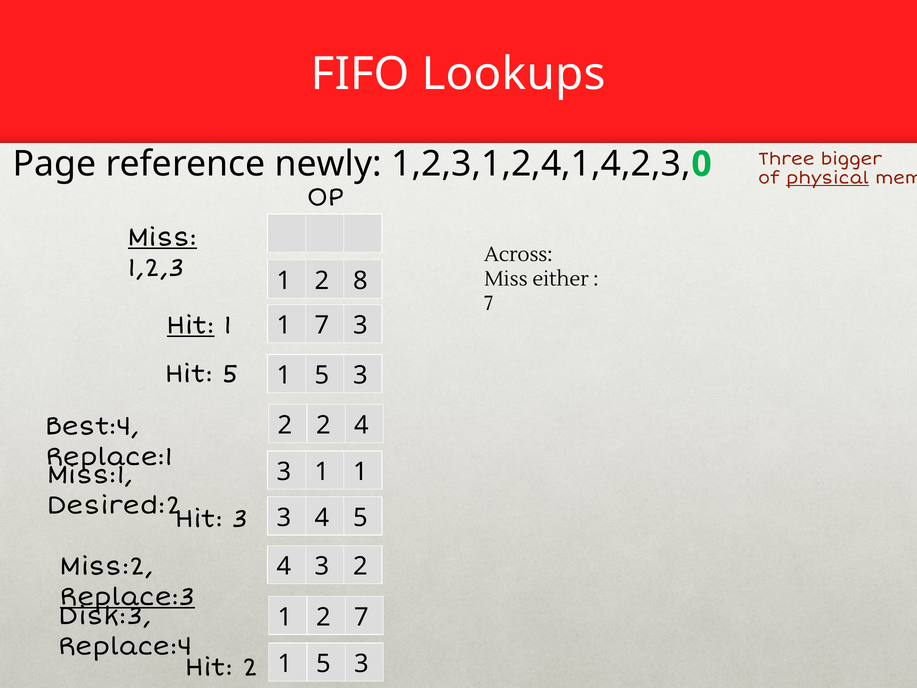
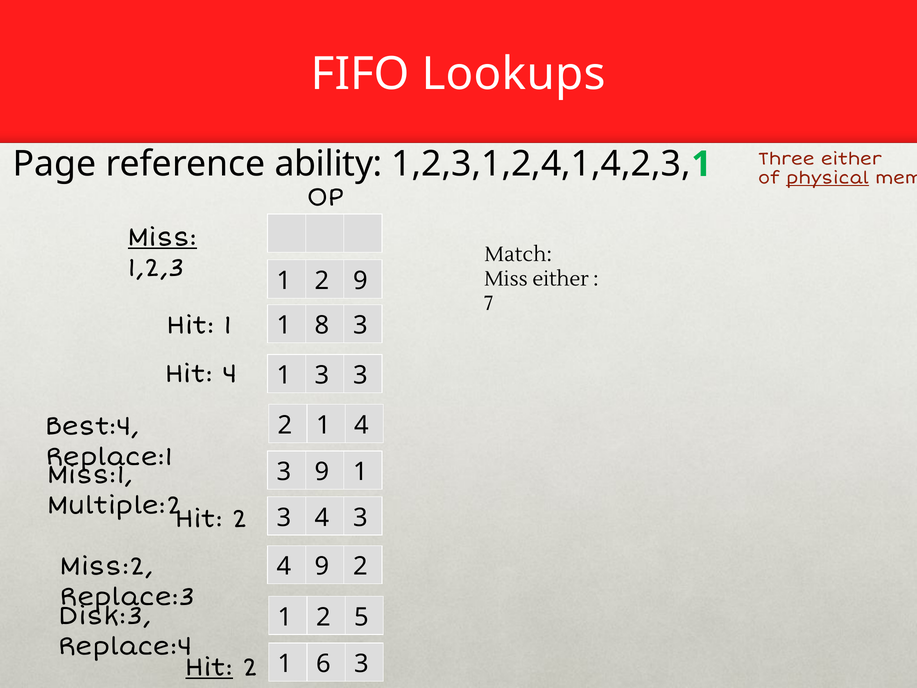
Three bigger: bigger -> either (851, 159)
newly: newly -> ability (329, 164)
0: 0 -> 1 (702, 164)
Across: Across -> Match (518, 254)
2 8: 8 -> 9 (360, 281)
Hit underline: present -> none (191, 325)
1 7: 7 -> 8 (322, 325)
Hit 5: 5 -> 4 (230, 374)
5: 5 -> 3 (322, 375)
2 2: 2 -> 1 (323, 425)
1: 1 -> 9 (322, 472)
Desired:2: Desired:2 -> Multiple:2 (115, 505)
3: 3 -> 2 (240, 518)
4 5: 5 -> 3 (360, 518)
4 3: 3 -> 9 (322, 566)
Replace:3 underline: present -> none (128, 597)
2 7: 7 -> 5 (362, 617)
5: 5 -> 6 (323, 664)
Hit underline: none -> present (209, 667)
